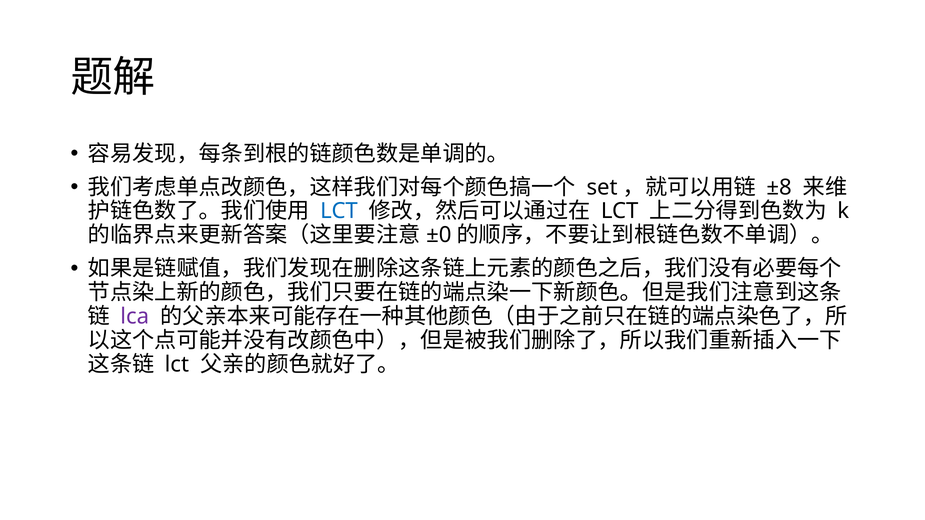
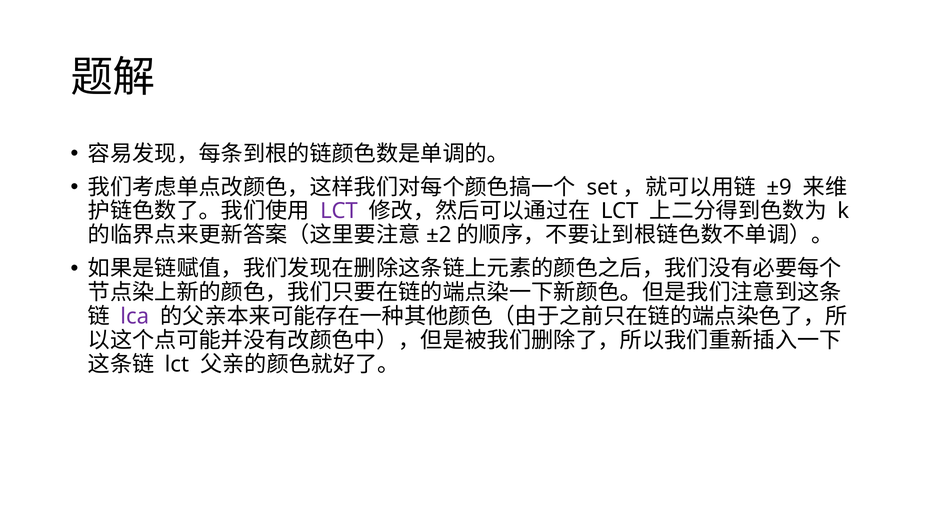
±8: ±8 -> ±9 (779, 187)
LCT colour: blue -> purple (339, 211)
±0: ±0 -> ±2 (439, 235)
